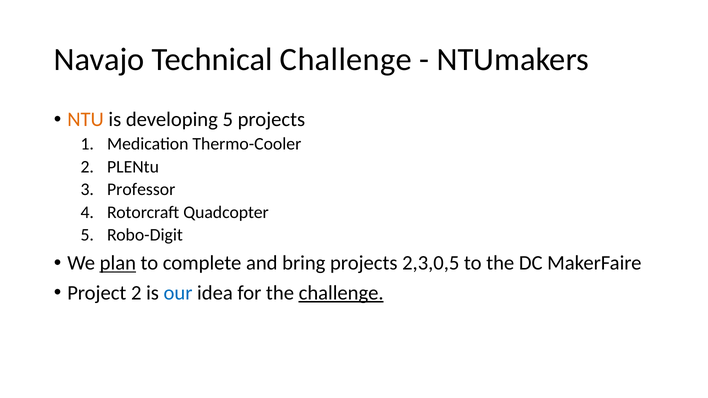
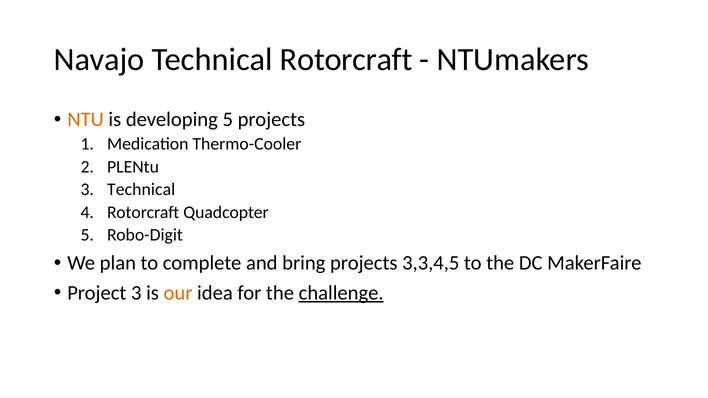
Technical Challenge: Challenge -> Rotorcraft (346, 59)
Professor: Professor -> Technical (141, 190)
plan underline: present -> none (118, 263)
2,3,0,5: 2,3,0,5 -> 3,3,4,5 (431, 263)
Project 2: 2 -> 3 (136, 293)
our colour: blue -> orange (178, 293)
